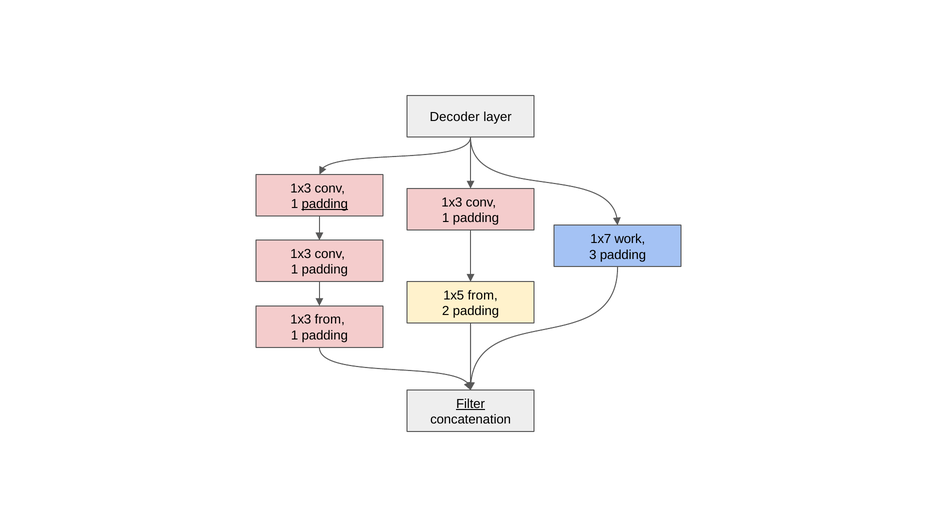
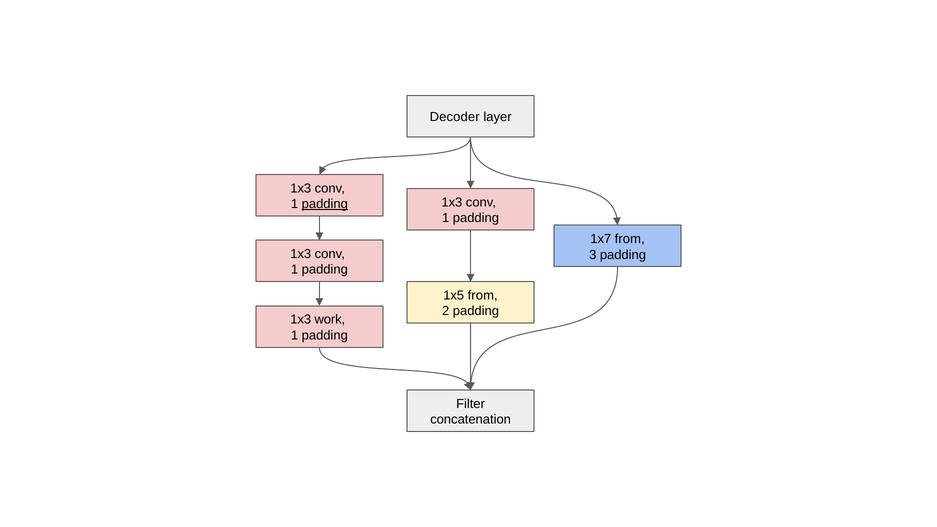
1x7 work: work -> from (630, 239)
1x3 from: from -> work (330, 320)
Filter underline: present -> none (471, 404)
